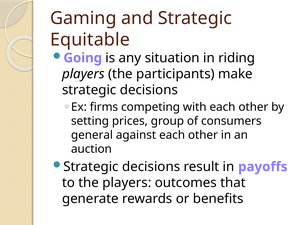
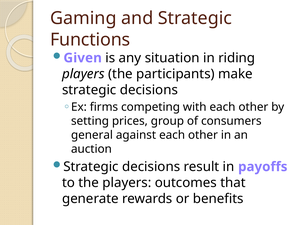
Equitable: Equitable -> Functions (90, 40)
Going: Going -> Given (83, 58)
